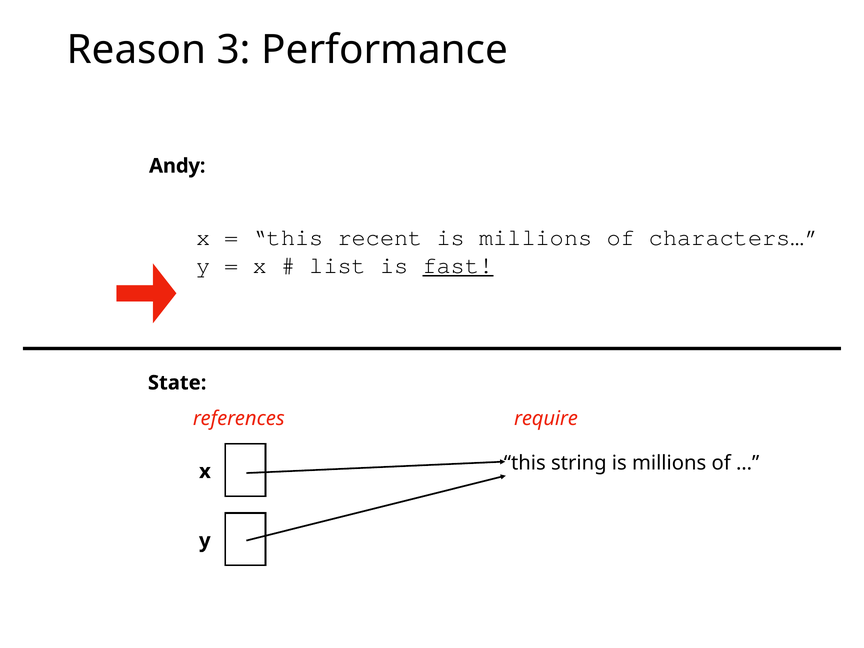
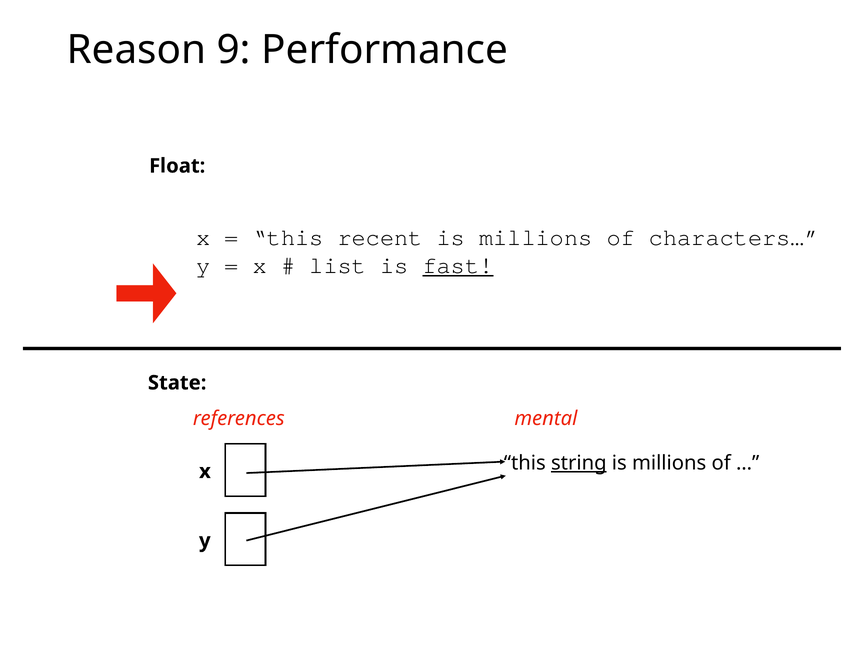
3: 3 -> 9 (234, 50)
Andy: Andy -> Float (177, 166)
require: require -> mental (546, 419)
string underline: none -> present (579, 463)
